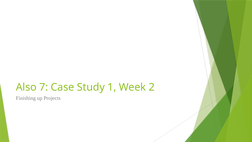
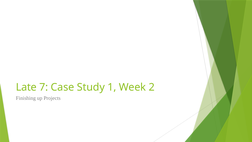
Also: Also -> Late (26, 87)
